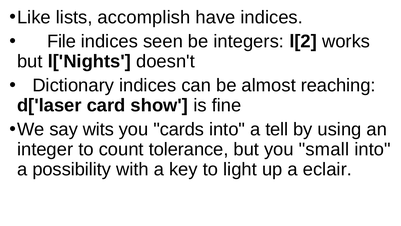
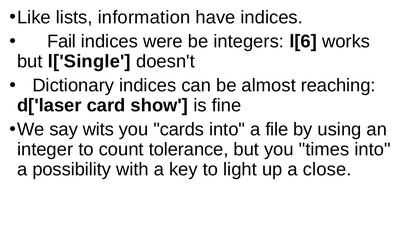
accomplish: accomplish -> information (144, 17)
File: File -> Fail (62, 41)
seen: seen -> were (163, 41)
l[2: l[2 -> l[6 (303, 41)
l['Nights: l['Nights -> l['Single (89, 61)
tell: tell -> file (277, 129)
small: small -> times (324, 149)
eclair: eclair -> close (327, 169)
